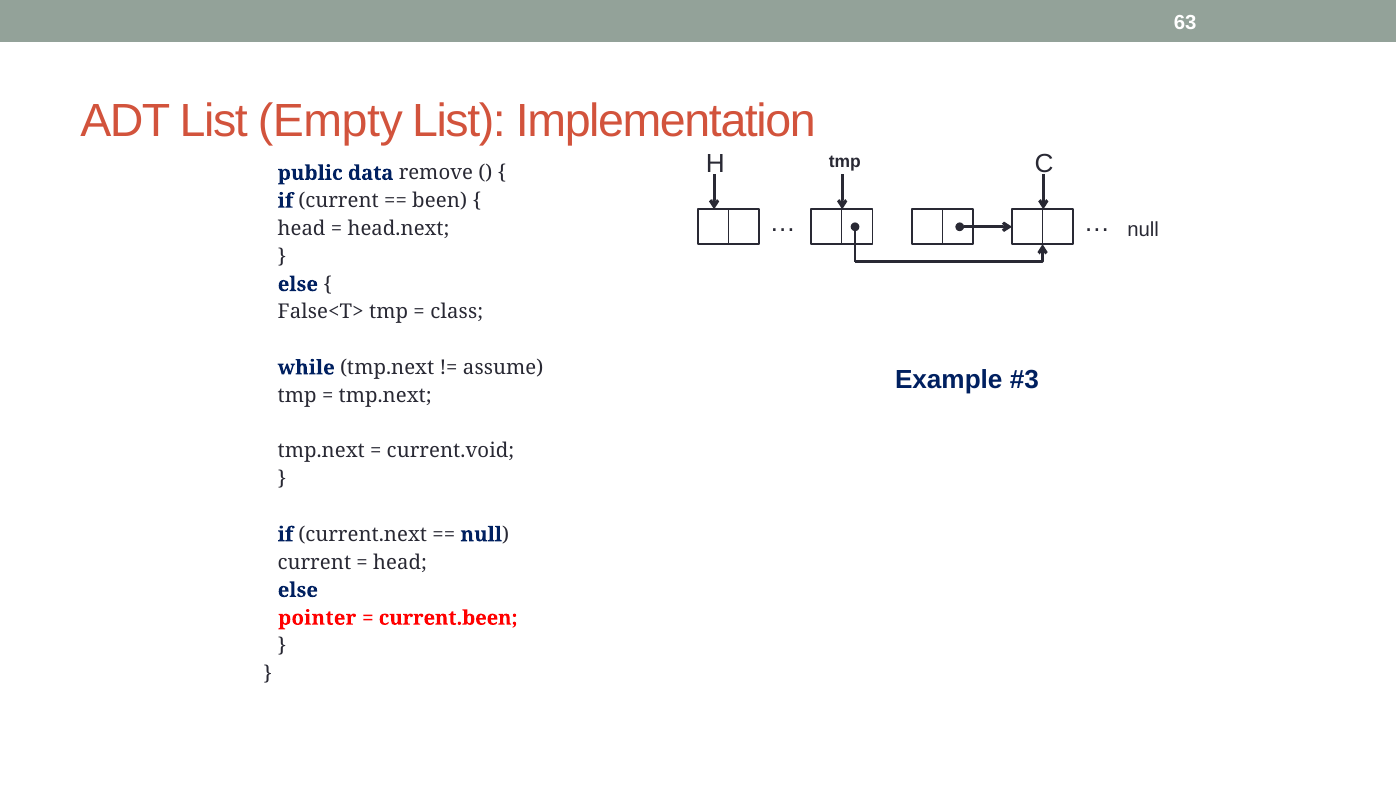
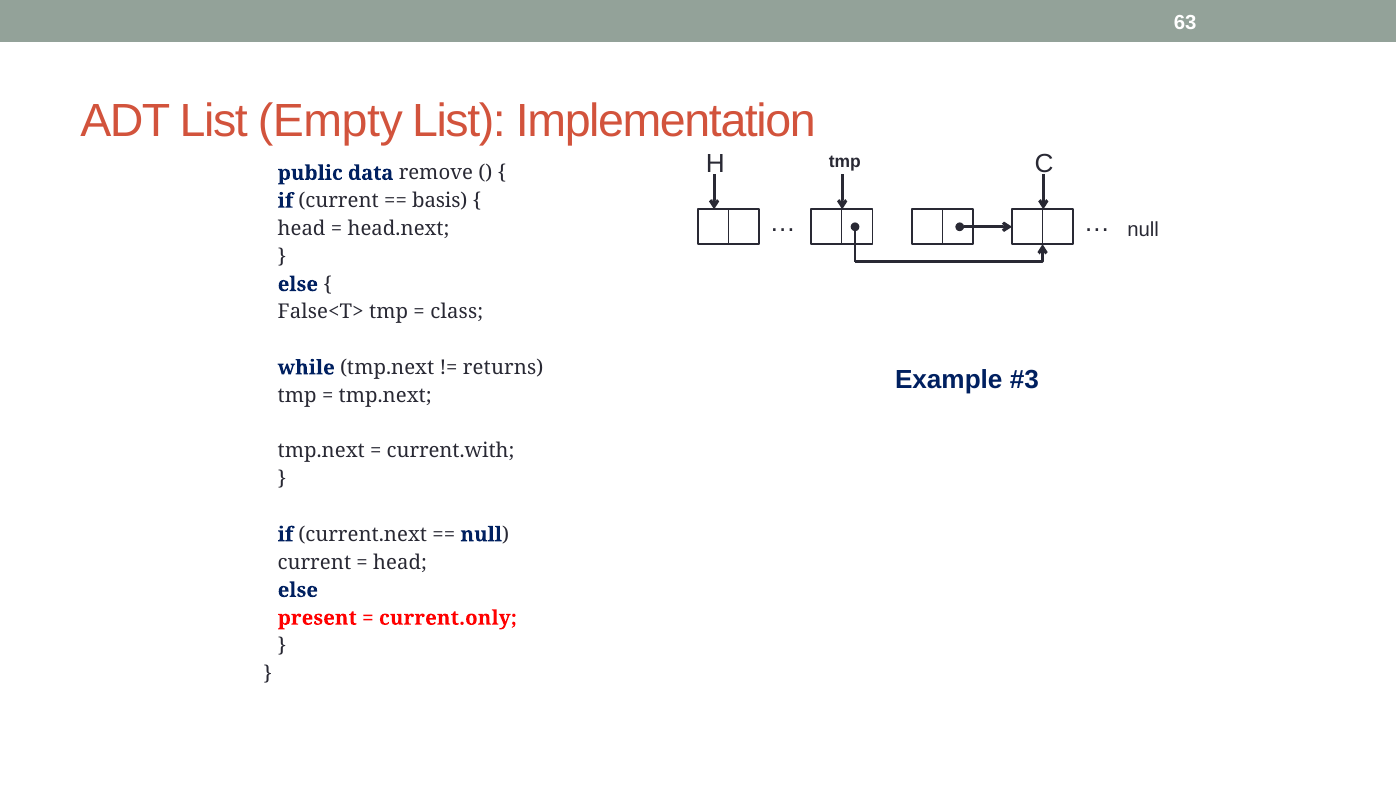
been: been -> basis (440, 201)
assume: assume -> returns (503, 368)
current.void: current.void -> current.with (451, 451)
pointer: pointer -> present (317, 618)
current.been: current.been -> current.only (448, 618)
